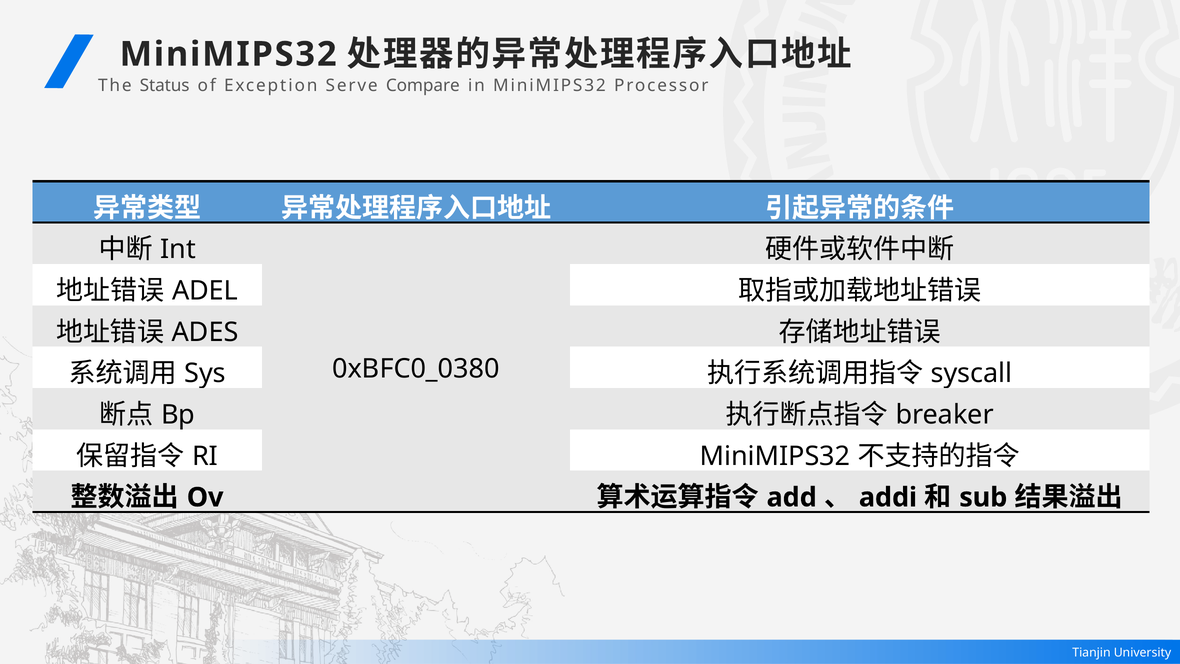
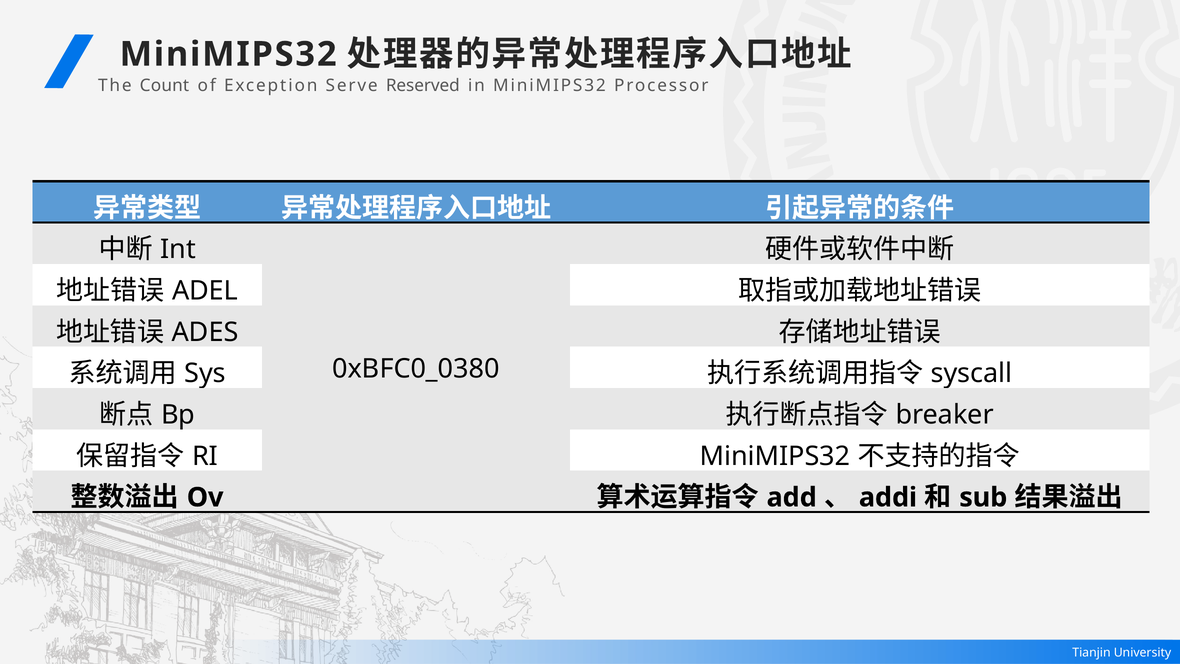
Status: Status -> Count (164, 85)
Compare: Compare -> Reserved (423, 85)
